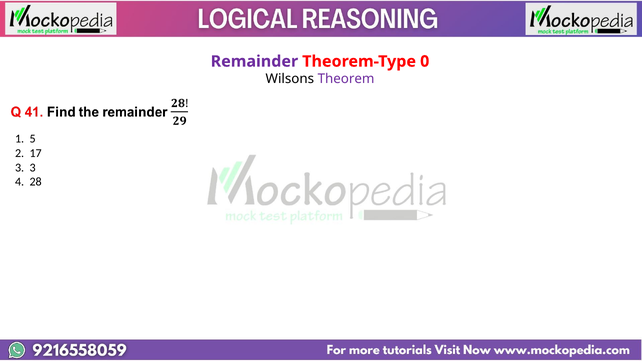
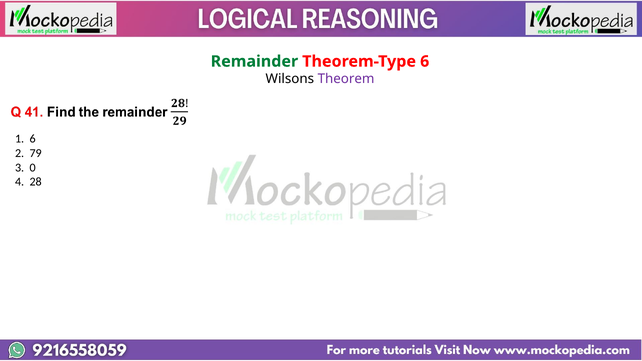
Remainder colour: purple -> green (254, 61)
Theorem-Type 0: 0 -> 6 (425, 61)
1 5: 5 -> 6 (33, 139)
17: 17 -> 79 (36, 153)
3 3: 3 -> 0 (33, 168)
